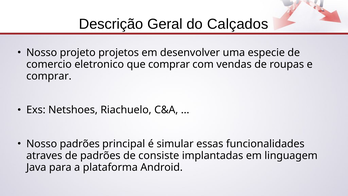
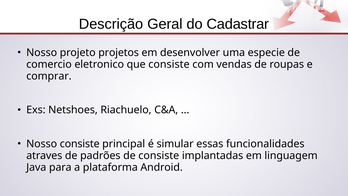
Calçados: Calçados -> Cadastrar (238, 24)
que comprar: comprar -> consiste (169, 64)
Nosso padrões: padrões -> consiste (80, 144)
